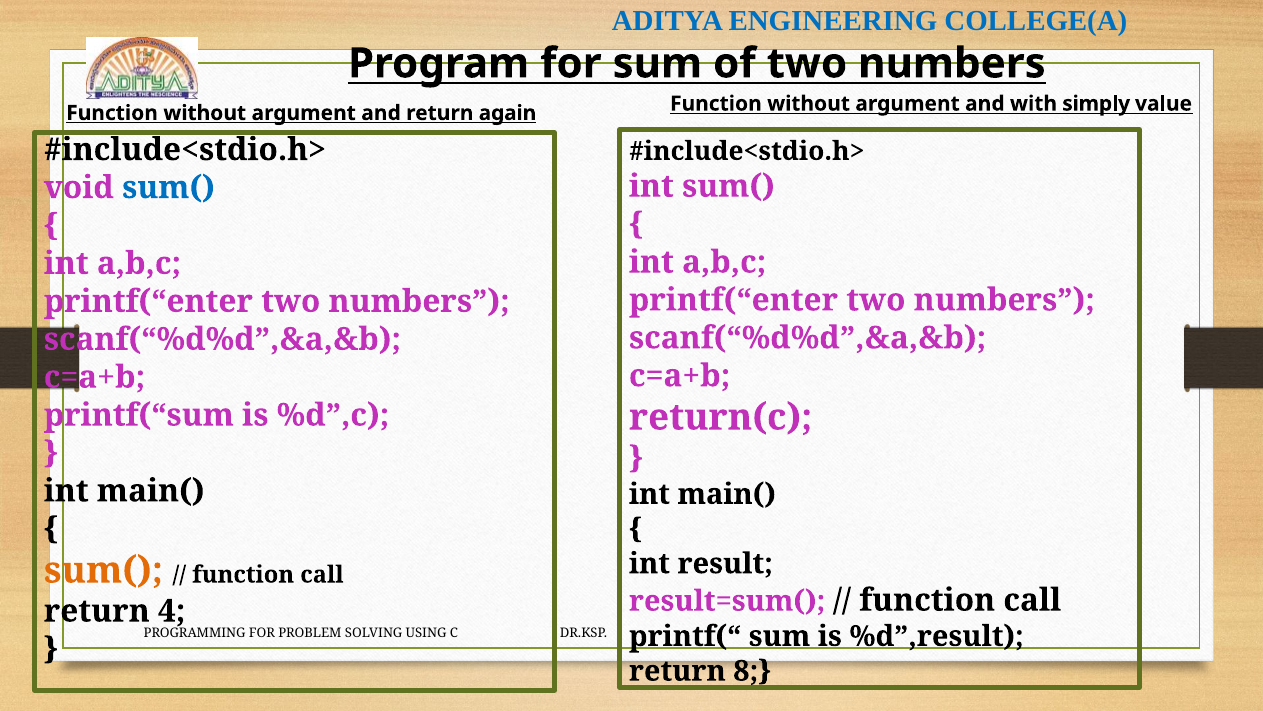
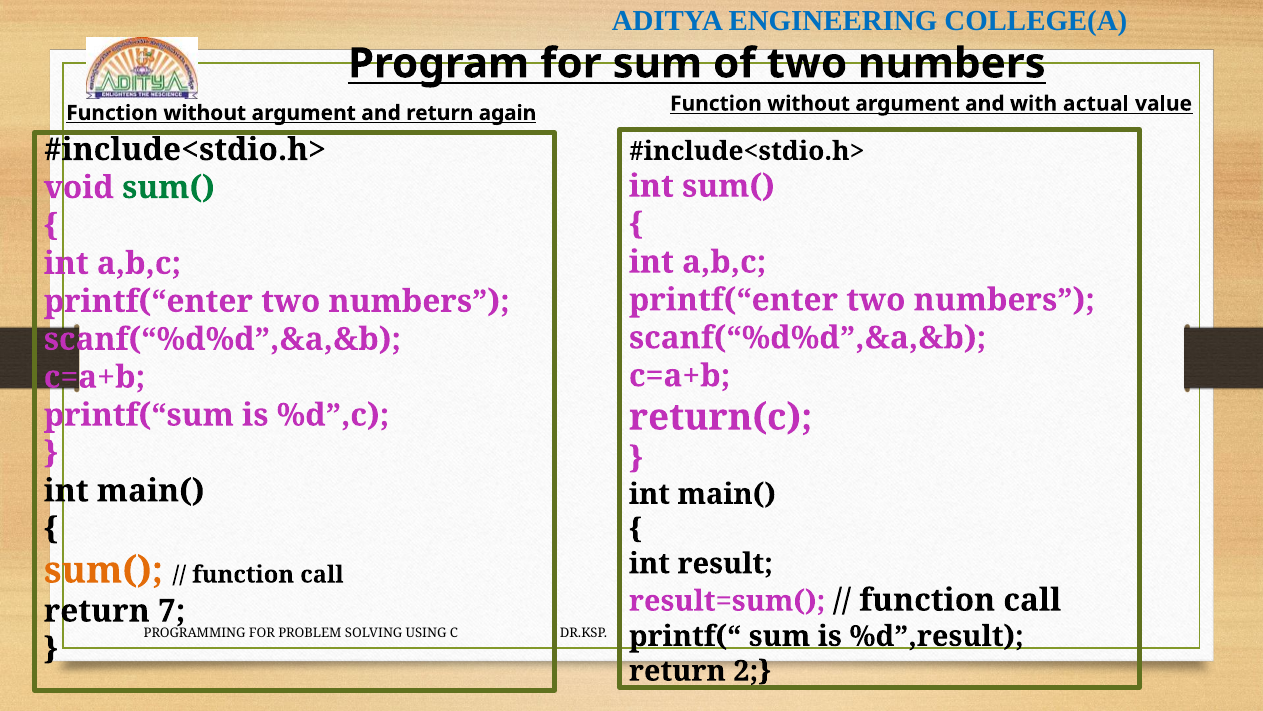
simply: simply -> actual (1096, 104)
sum( colour: blue -> green (168, 187)
4: 4 -> 7 (172, 611)
8: 8 -> 2 (752, 671)
